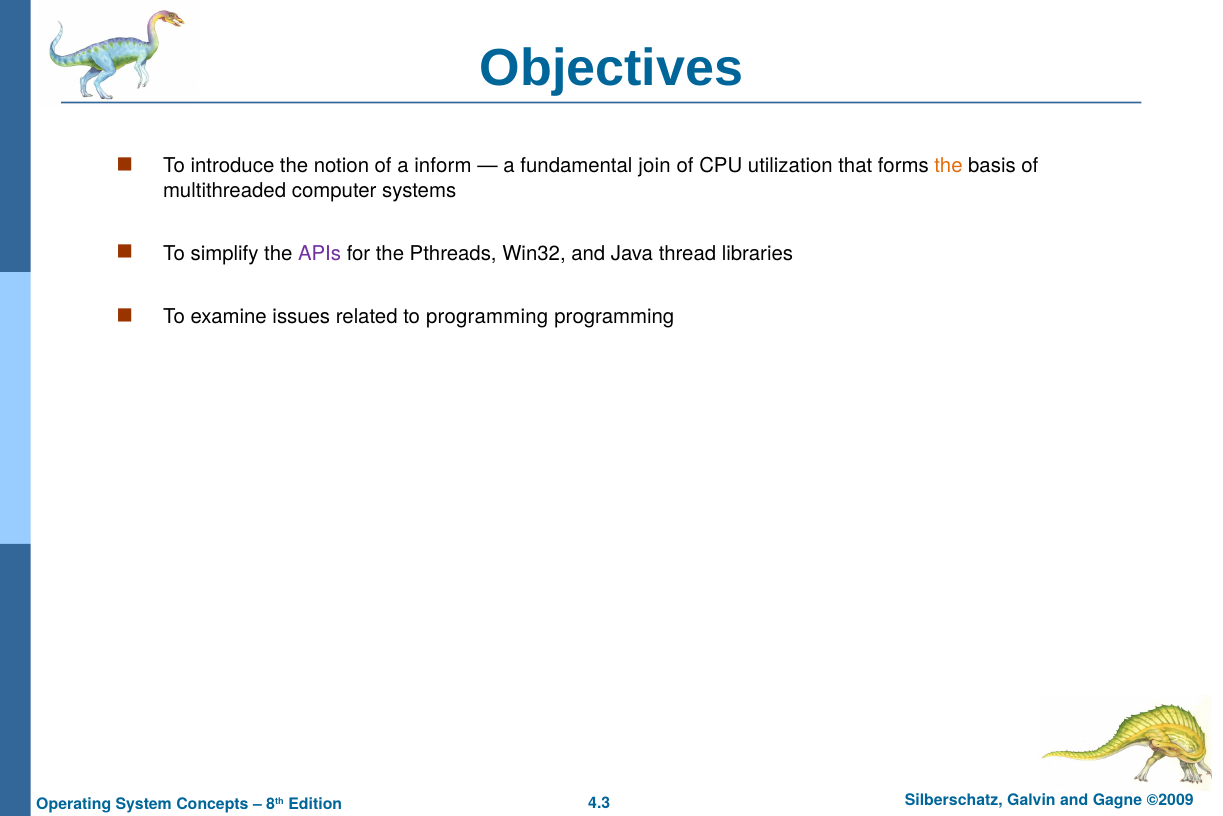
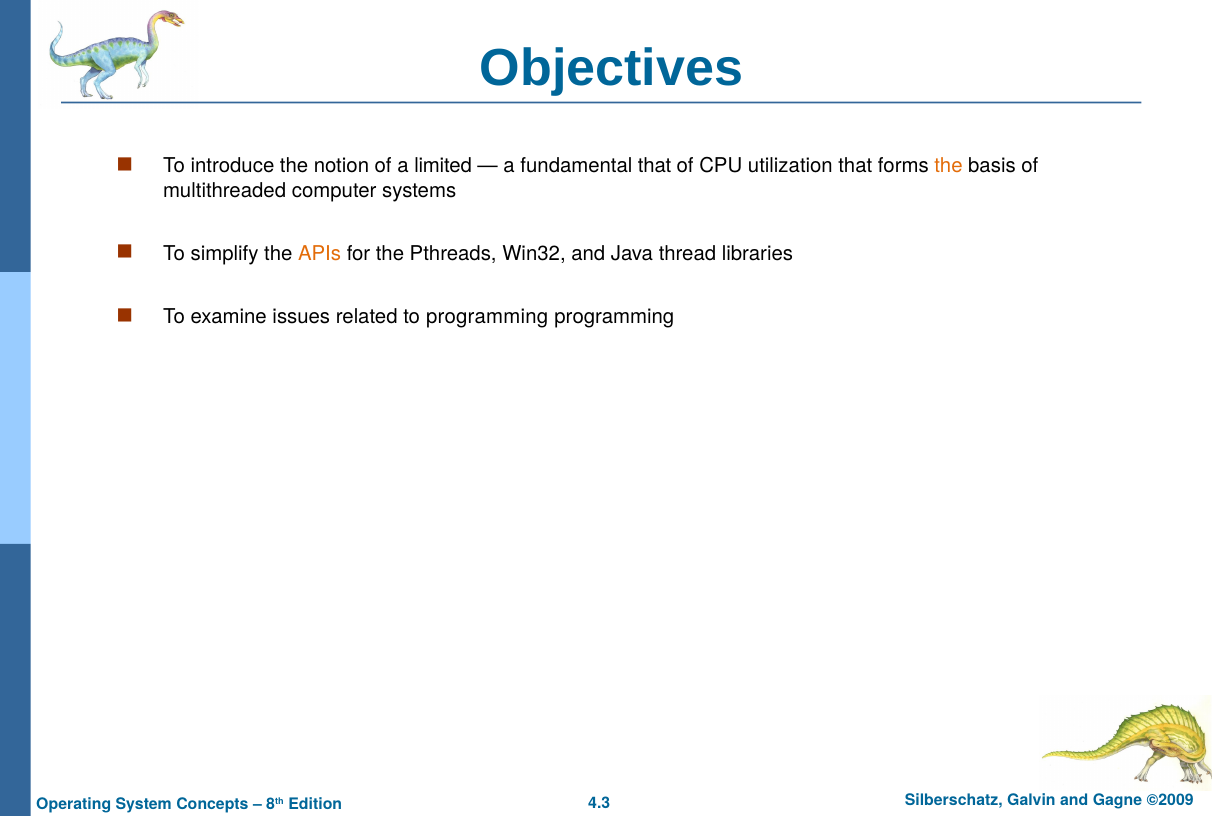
inform: inform -> limited (443, 166)
fundamental join: join -> that (655, 166)
APIs colour: purple -> orange (320, 254)
